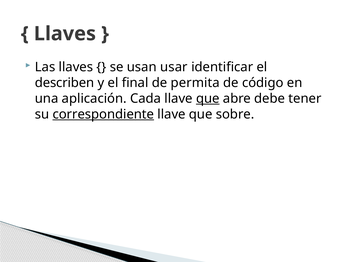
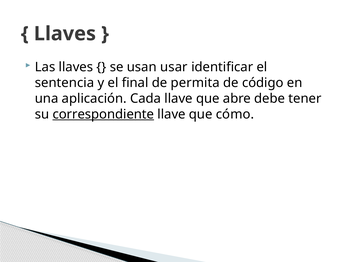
describen: describen -> sentencia (64, 83)
que underline: present -> none (208, 98)
sobre: sobre -> cómo (235, 114)
